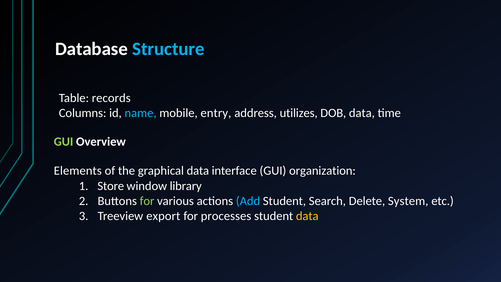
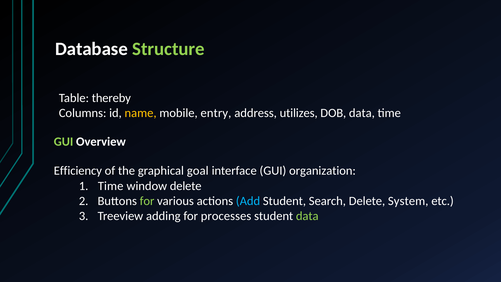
Structure colour: light blue -> light green (168, 49)
records: records -> thereby (111, 98)
name colour: light blue -> yellow (141, 113)
Elements: Elements -> Efficiency (78, 171)
graphical data: data -> goal (198, 171)
Store: Store -> Time (111, 186)
window library: library -> delete (186, 186)
export: export -> adding (163, 216)
data colour: yellow -> light green (307, 216)
